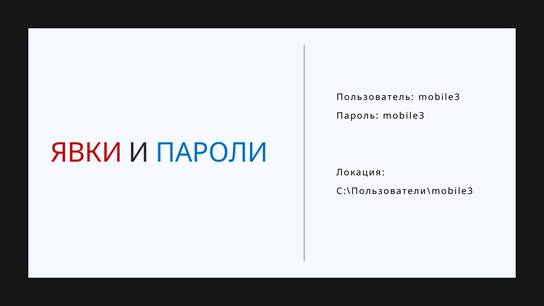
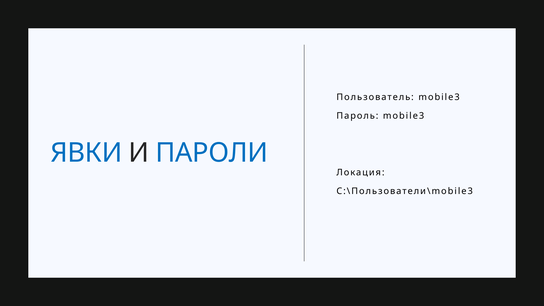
ЯВКИ colour: red -> blue (86, 153)
